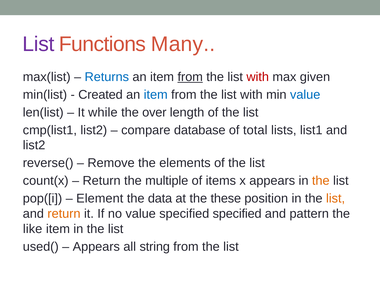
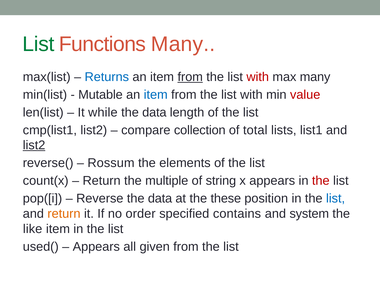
List colour: purple -> green (38, 44)
max given: given -> many (315, 77)
Created: Created -> Mutable (101, 95)
value colour: blue -> red (305, 95)
over: over -> data (154, 112)
database: database -> collection (200, 130)
list2 underline: none -> present (34, 145)
Remove: Remove -> Rossum (111, 163)
items: items -> string (221, 181)
the colour: orange -> red (321, 181)
Element: Element -> Reverse (100, 198)
list colour: orange -> blue (336, 198)
no value: value -> order (141, 214)
specified specified: specified -> contains (237, 214)
pattern: pattern -> system (309, 214)
string: string -> given (155, 247)
